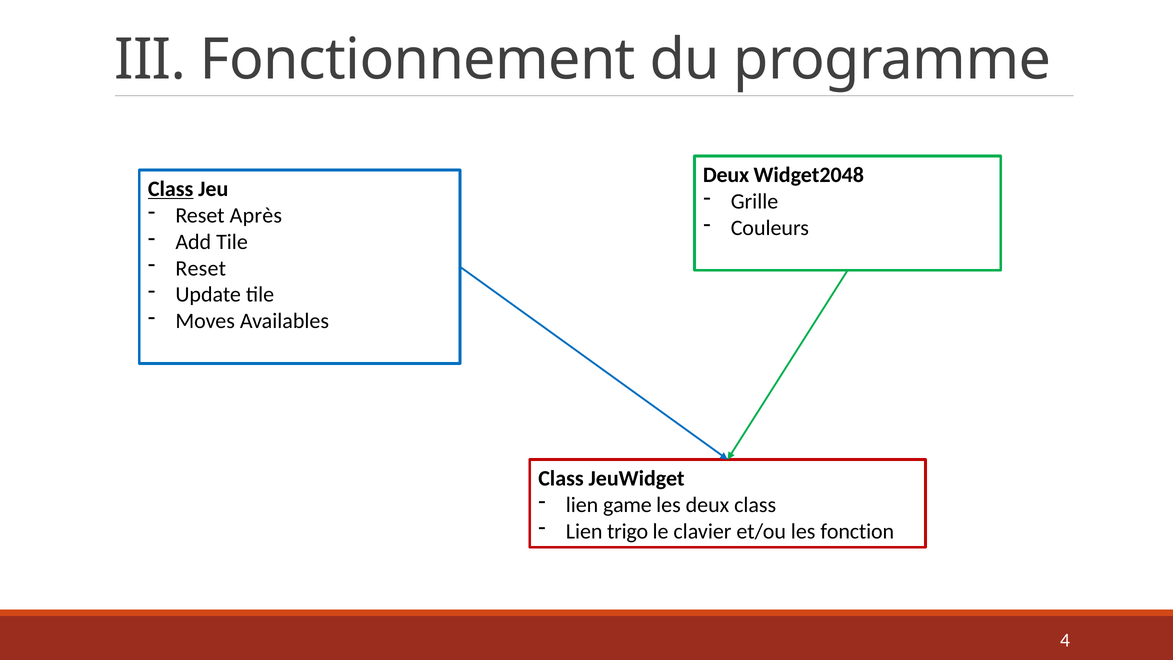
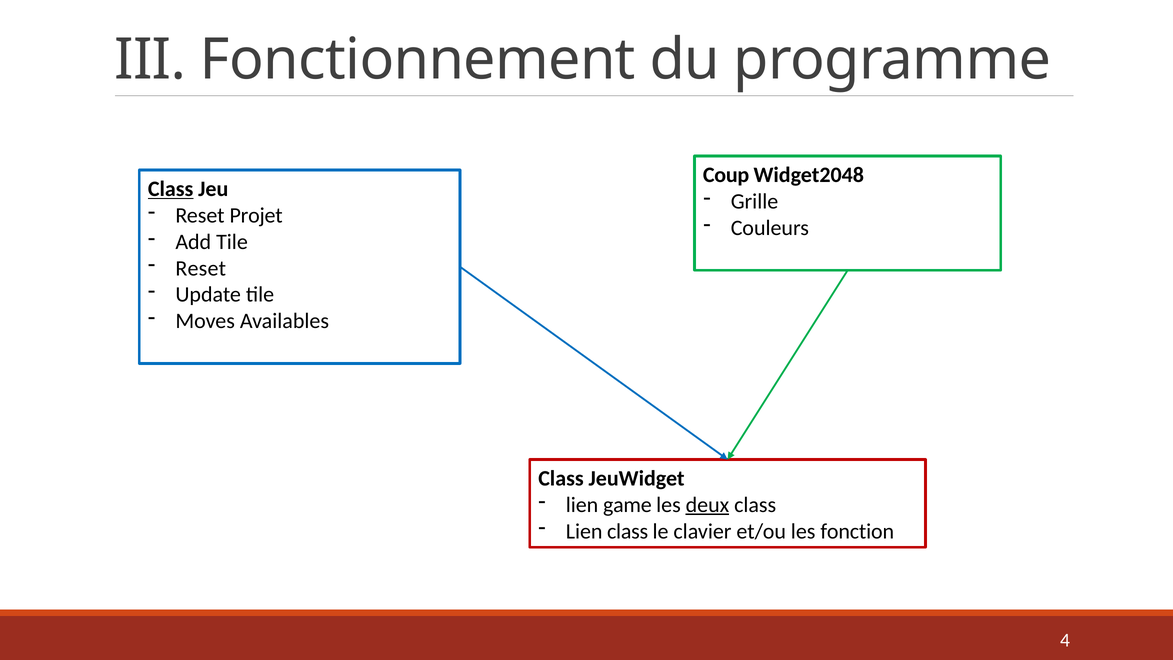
Deux: Deux -> Coup (726, 175)
Après: Après -> Projet (256, 215)
deux underline: none -> present (707, 505)
Lien trigo: trigo -> class (628, 531)
